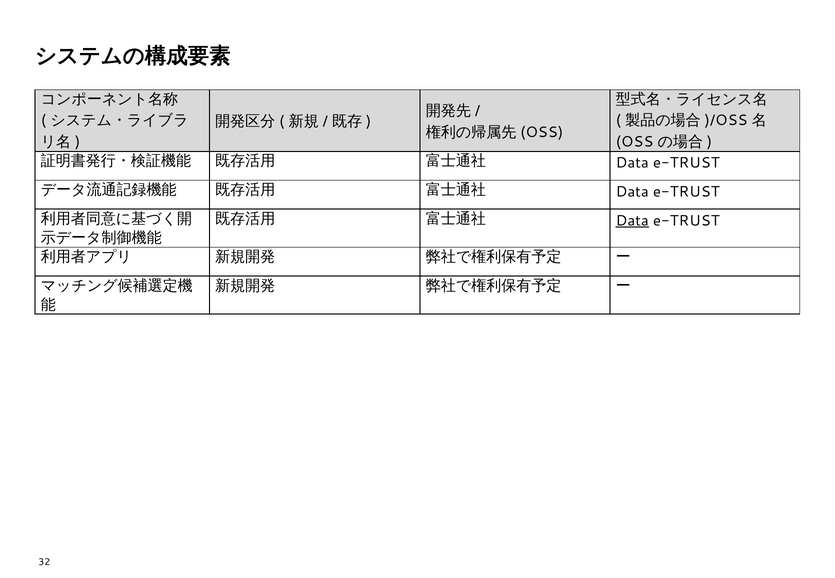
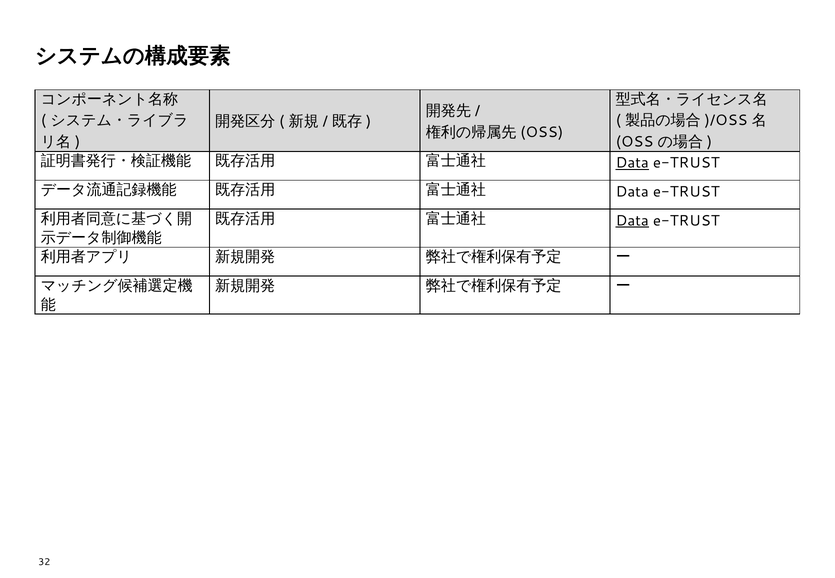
Data underline: none -> present (632, 163)
